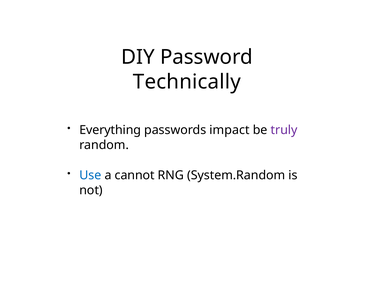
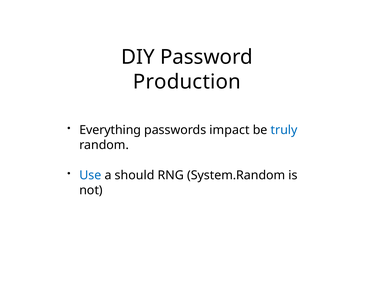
Technically: Technically -> Production (187, 82)
truly colour: purple -> blue (284, 130)
cannot: cannot -> should (135, 175)
